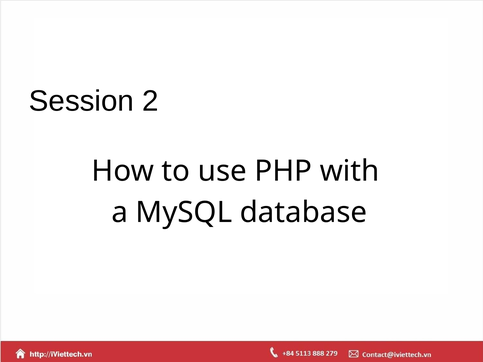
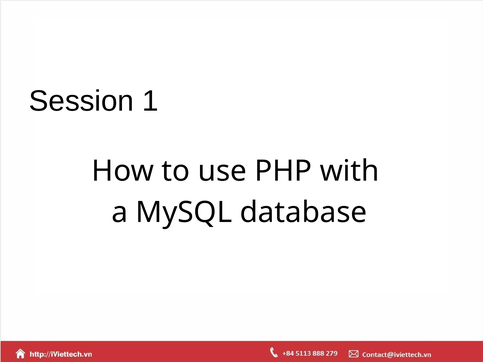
2: 2 -> 1 (150, 101)
